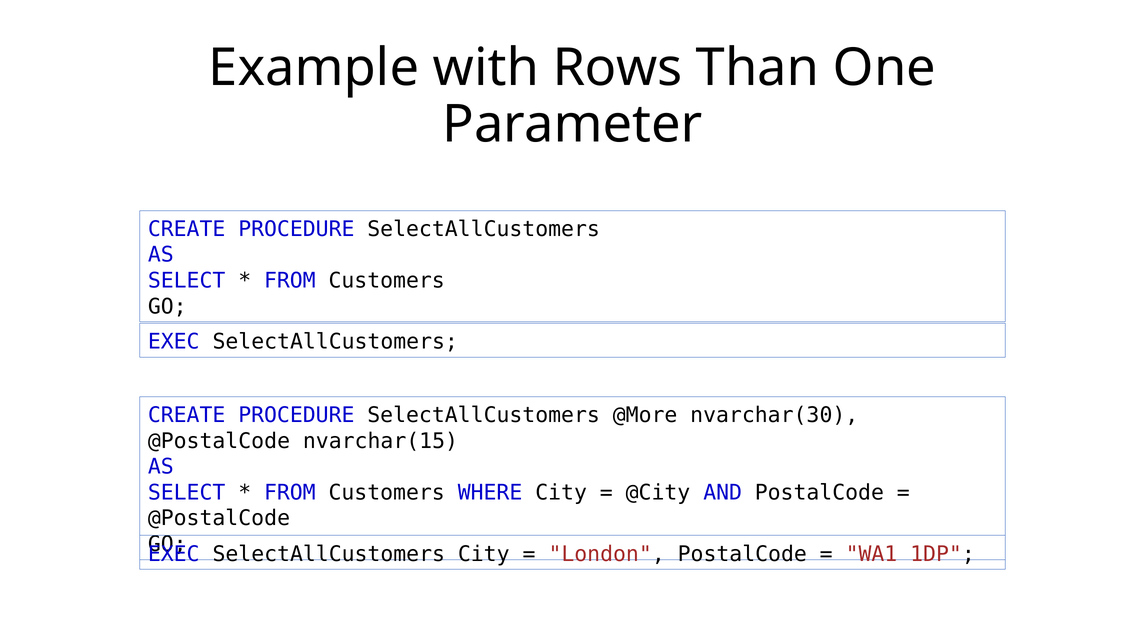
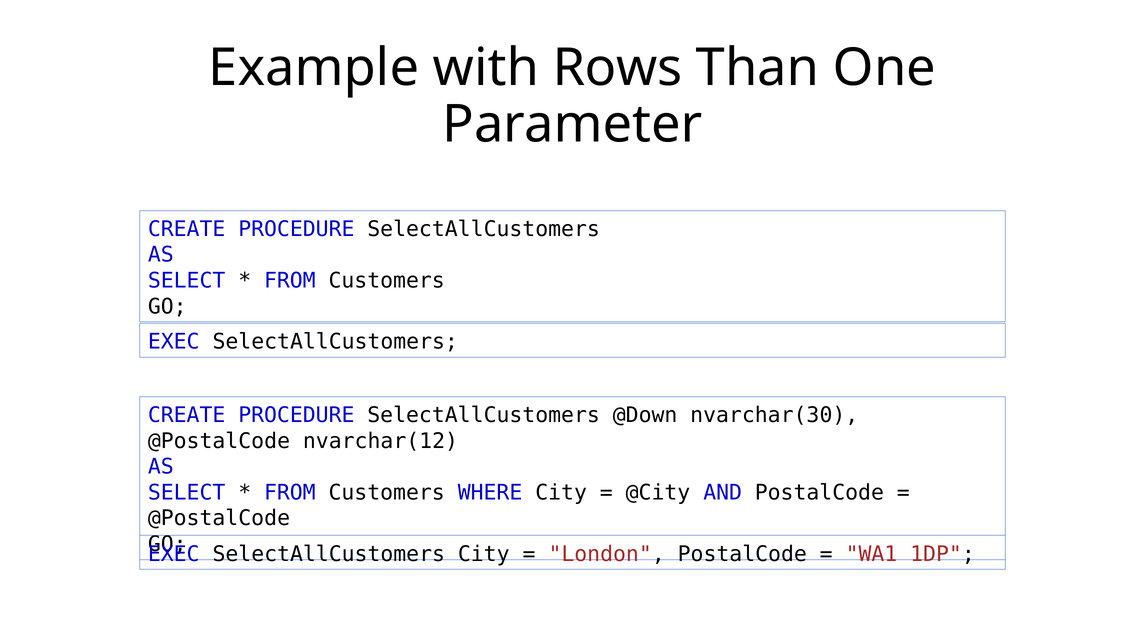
@More: @More -> @Down (645, 415)
nvarchar(15: nvarchar(15 -> nvarchar(12 (380, 441)
